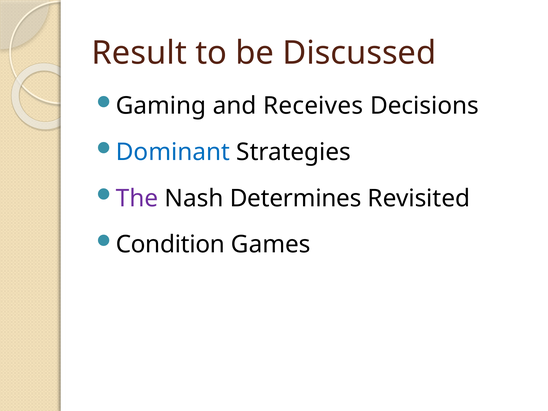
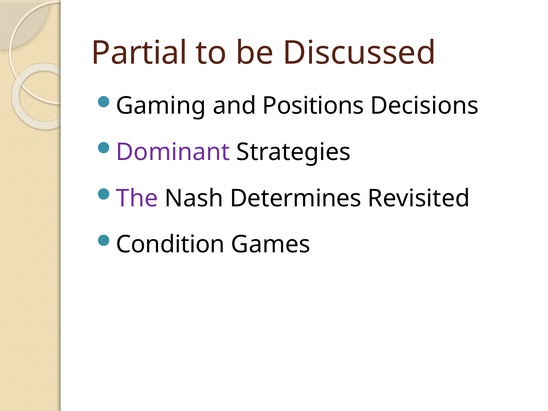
Result: Result -> Partial (139, 53)
Receives: Receives -> Positions (313, 106)
Dominant colour: blue -> purple (173, 152)
